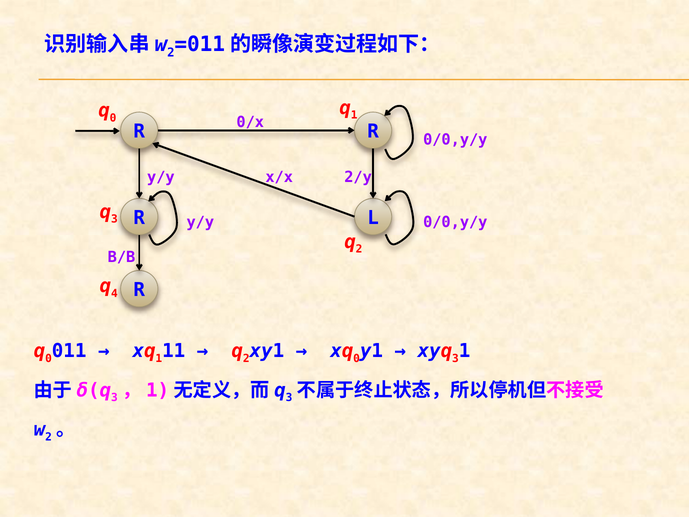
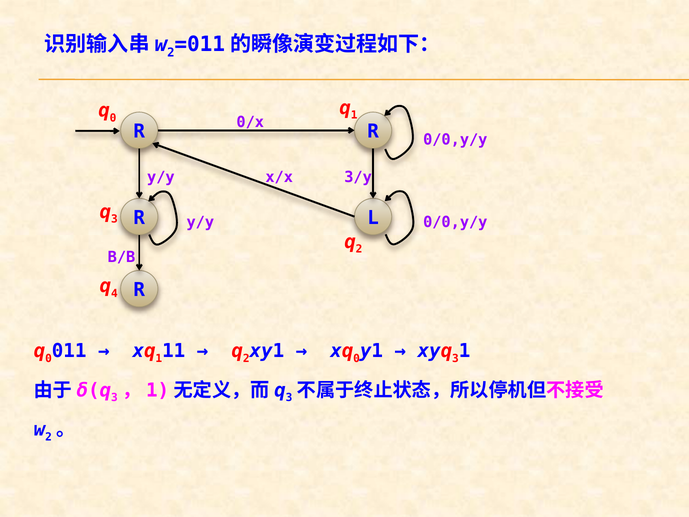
2/y: 2/y -> 3/y (358, 177)
